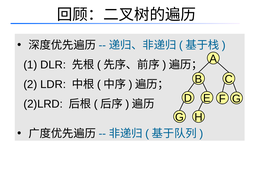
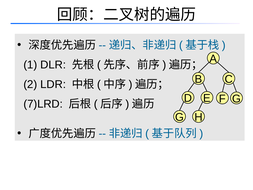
2)LRD: 2)LRD -> 7)LRD (43, 104)
